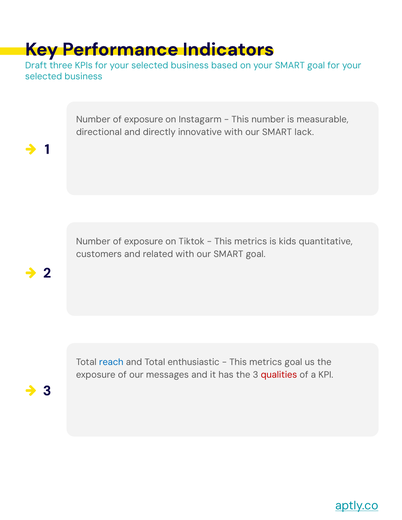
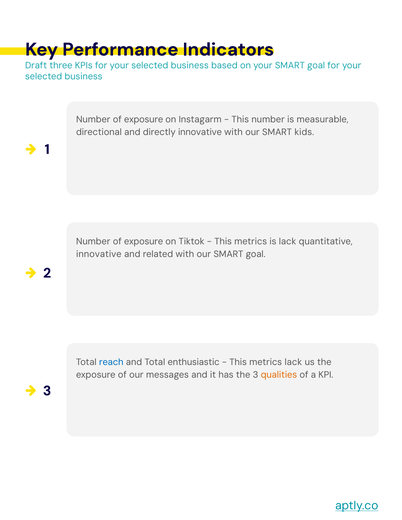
lack: lack -> kids (304, 132)
is kids: kids -> lack (288, 242)
customers: customers -> innovative (99, 254)
metrics goal: goal -> lack (293, 362)
qualities colour: red -> orange (279, 375)
